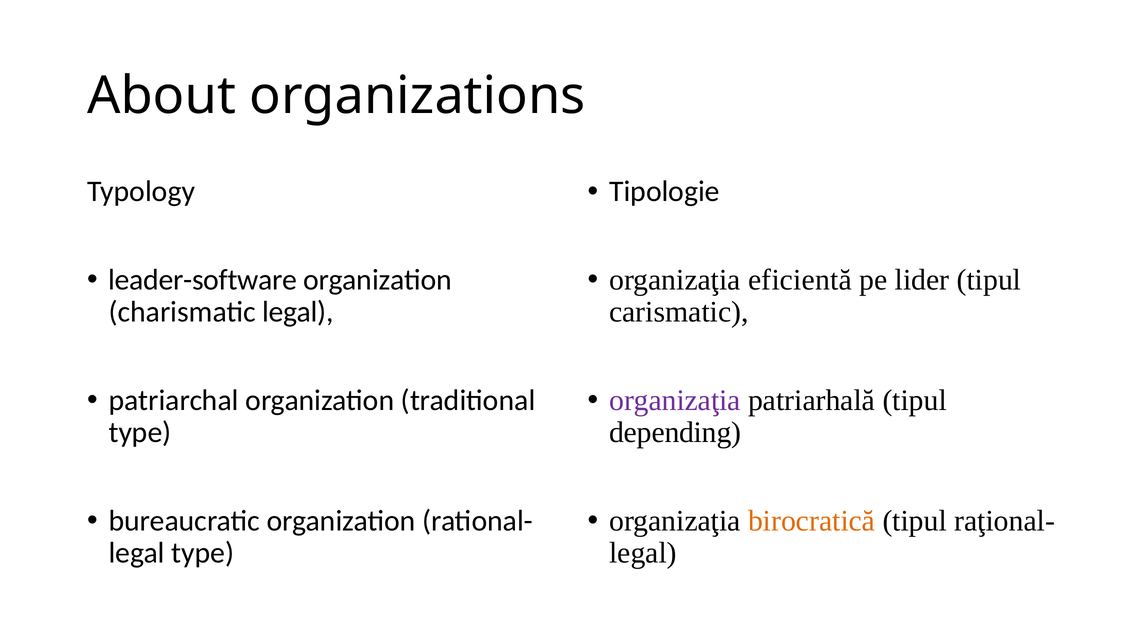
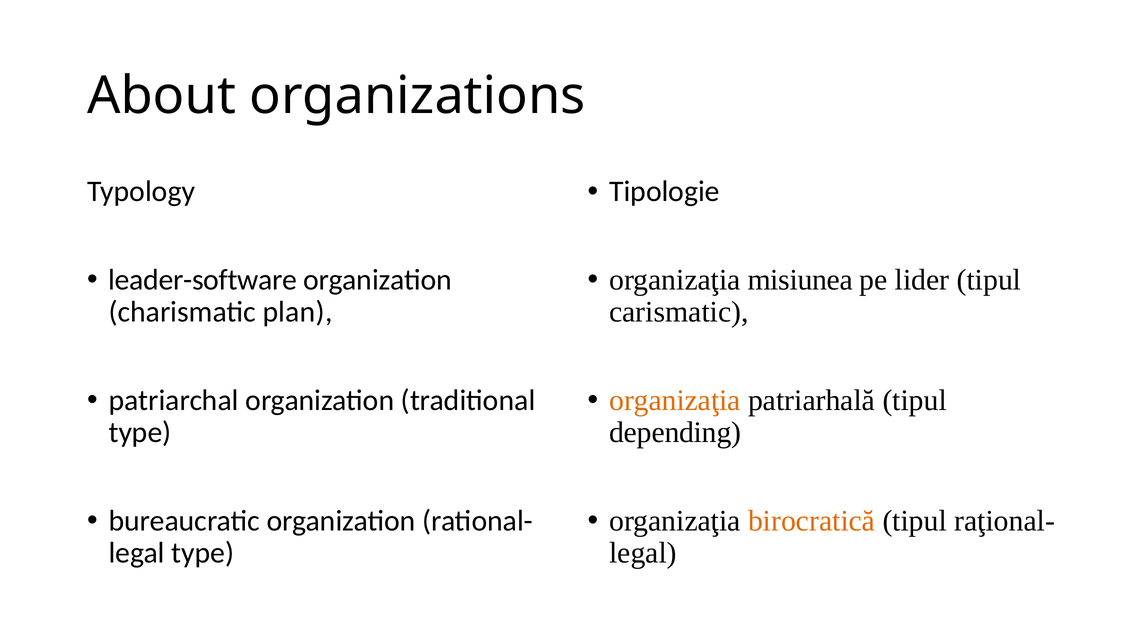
еfісіеntă: еfісіеntă -> misiunea (800, 280)
charismatic legal: legal -> plan (298, 312)
organіzaţіa colour: purple -> orange (675, 400)
